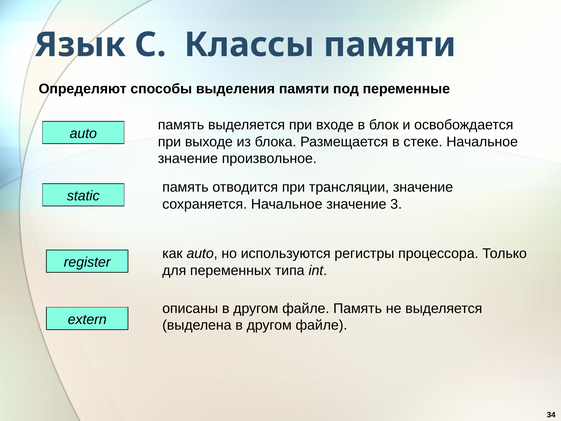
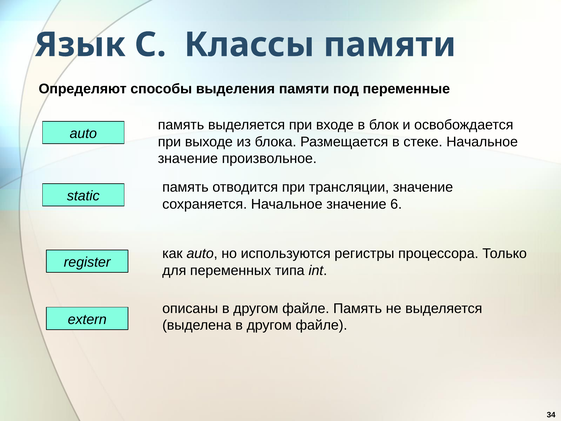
3: 3 -> 6 (396, 204)
